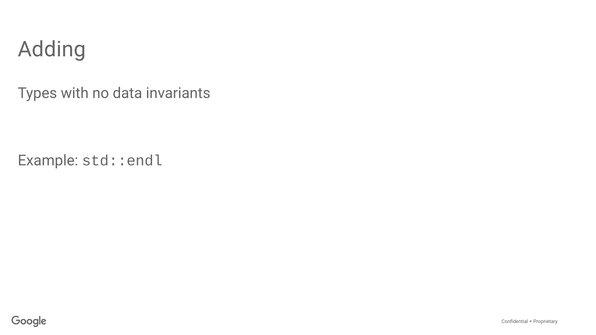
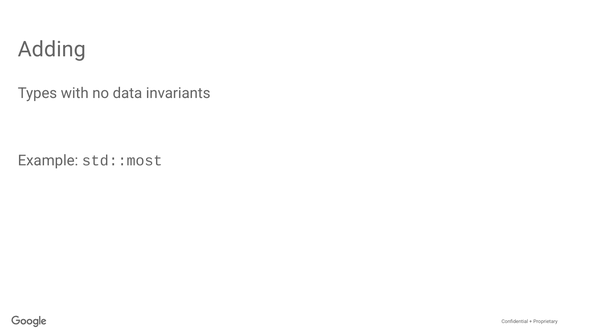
std::endl: std::endl -> std::most (122, 161)
